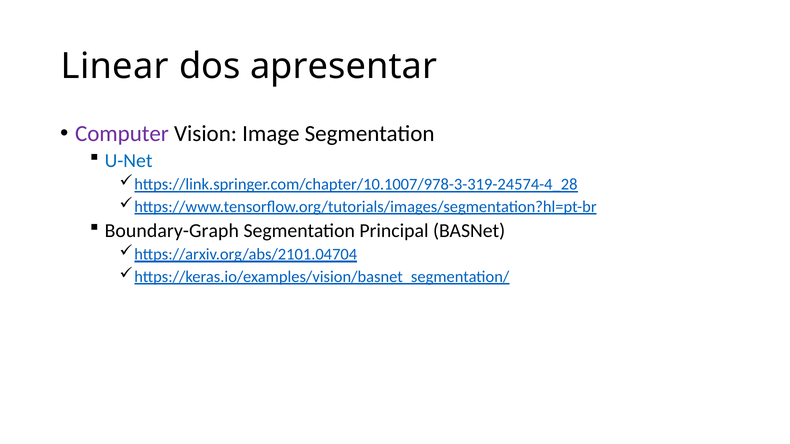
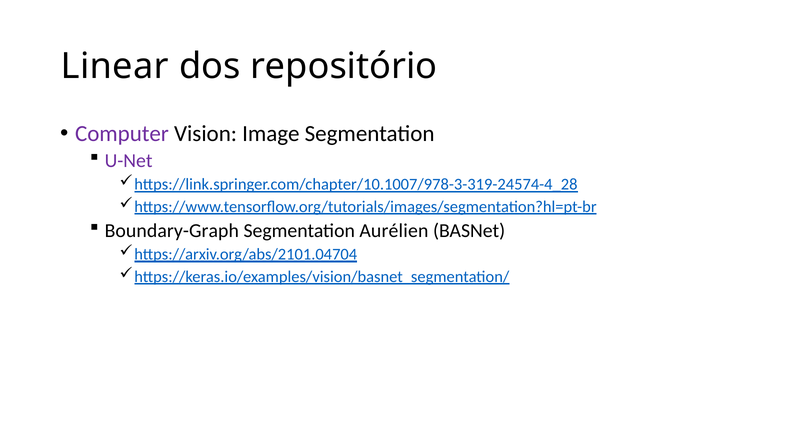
apresentar: apresentar -> repositório (344, 66)
U-Net colour: blue -> purple (129, 161)
Principal: Principal -> Aurélien (394, 231)
